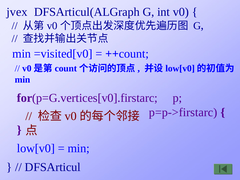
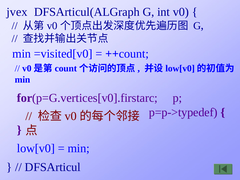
p=p->firstarc: p=p->firstarc -> p=p->typedef (183, 112)
